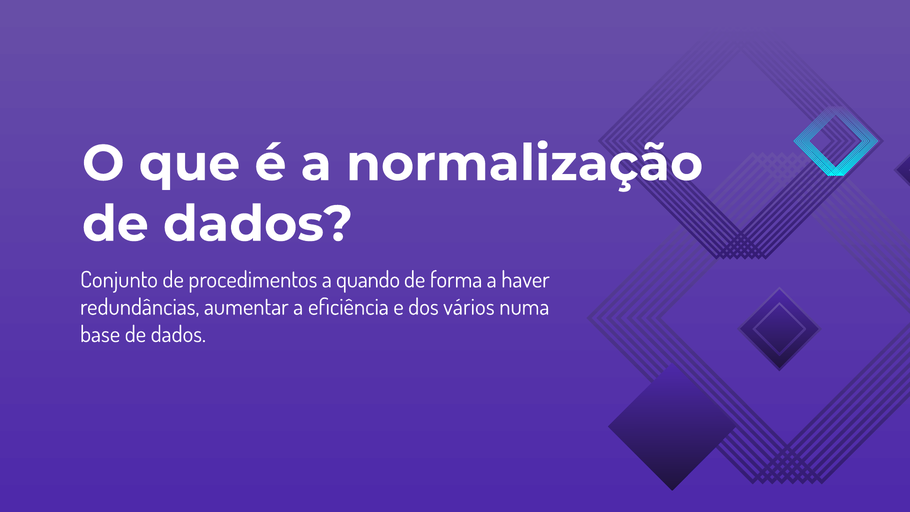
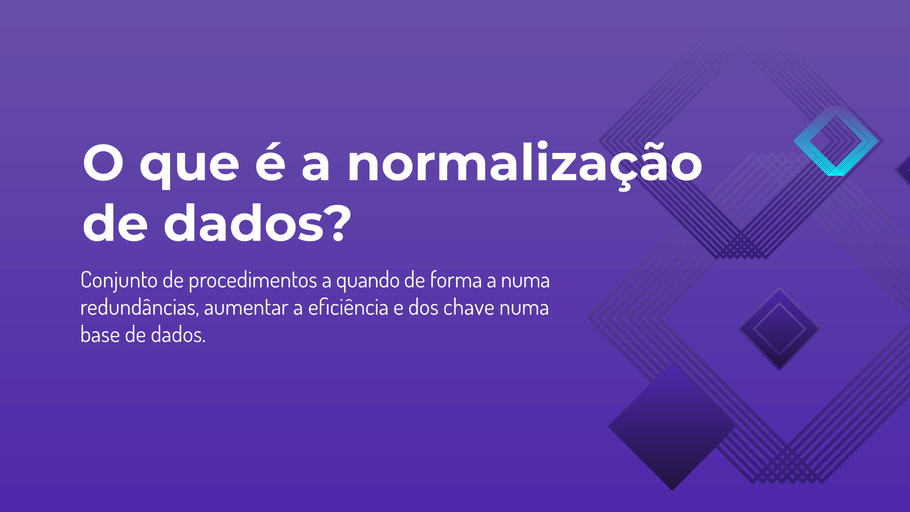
a haver: haver -> numa (526, 280)
vários: vários -> chave (469, 307)
